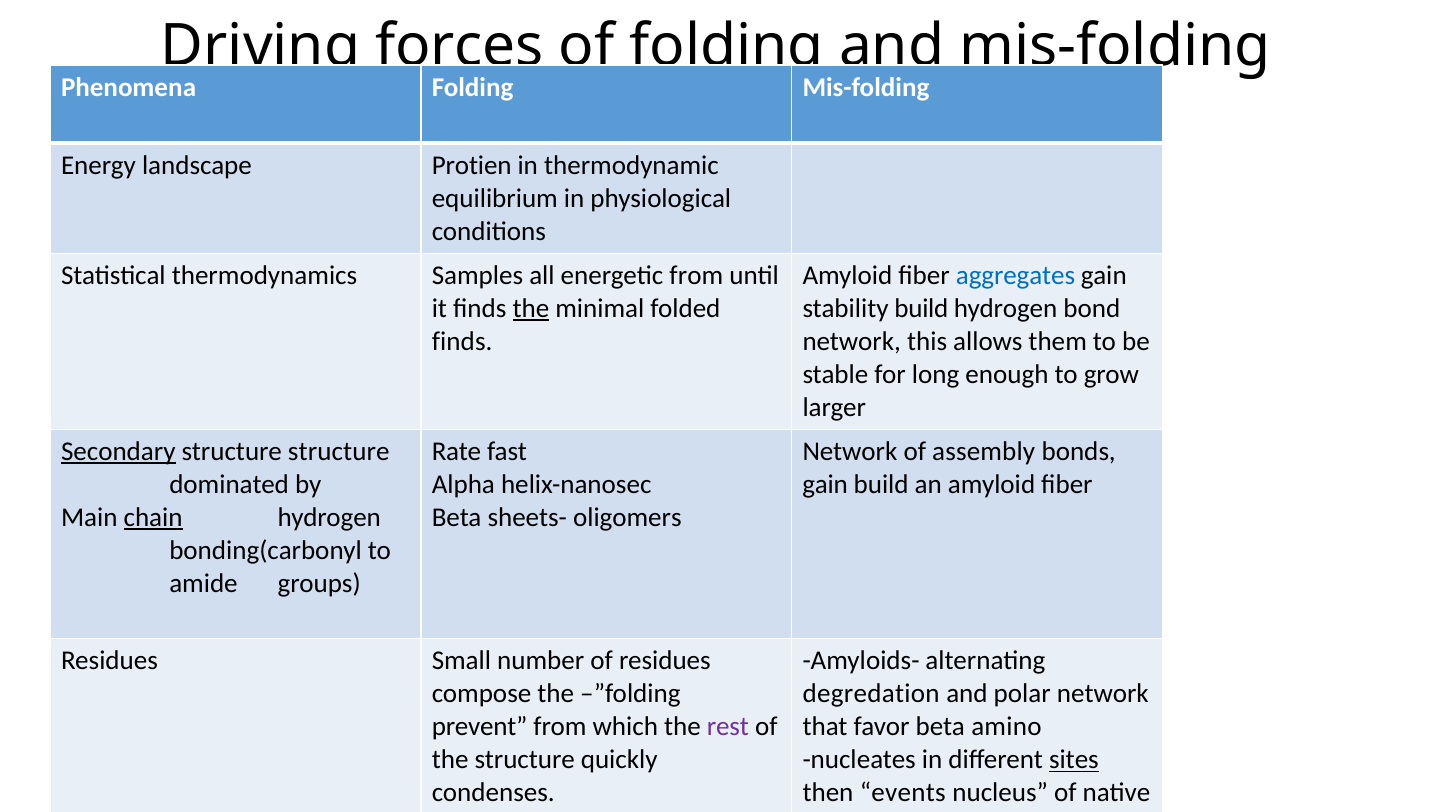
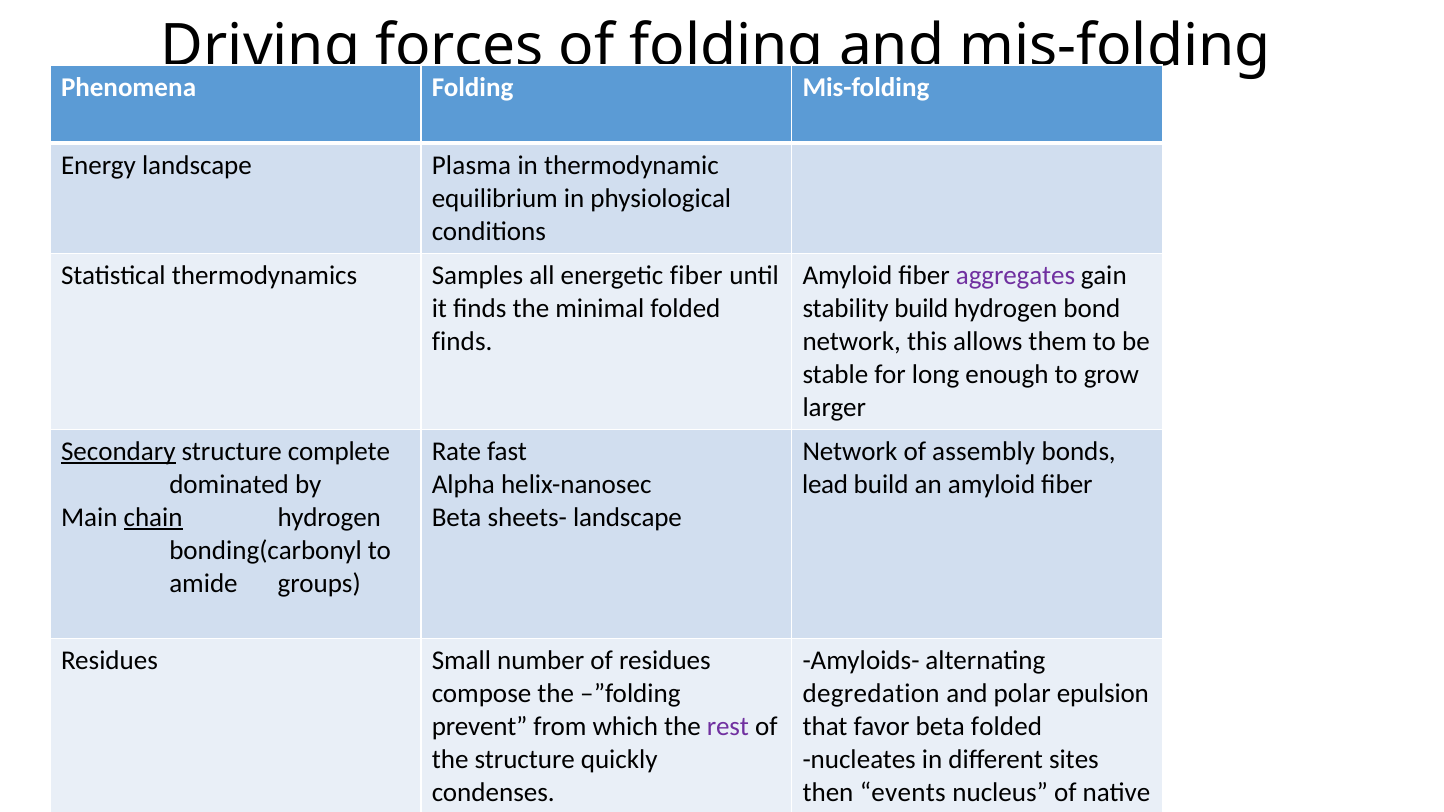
landscape Protien: Protien -> Plasma (471, 166)
energetic from: from -> fiber (696, 276)
aggregates colour: blue -> purple (1016, 276)
the underline: present -> none (531, 309)
structure structure: structure -> complete (339, 452)
gain: gain -> lead (825, 485)
sheets- oligomers: oligomers -> landscape (627, 518)
polar network: network -> epulsion (1103, 694)
beta amino: amino -> folded (1007, 727)
sites underline: present -> none (1074, 760)
